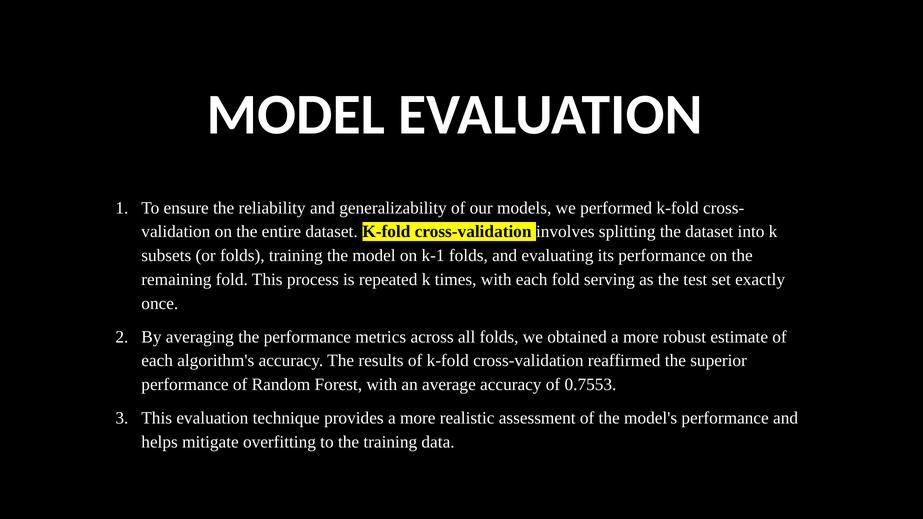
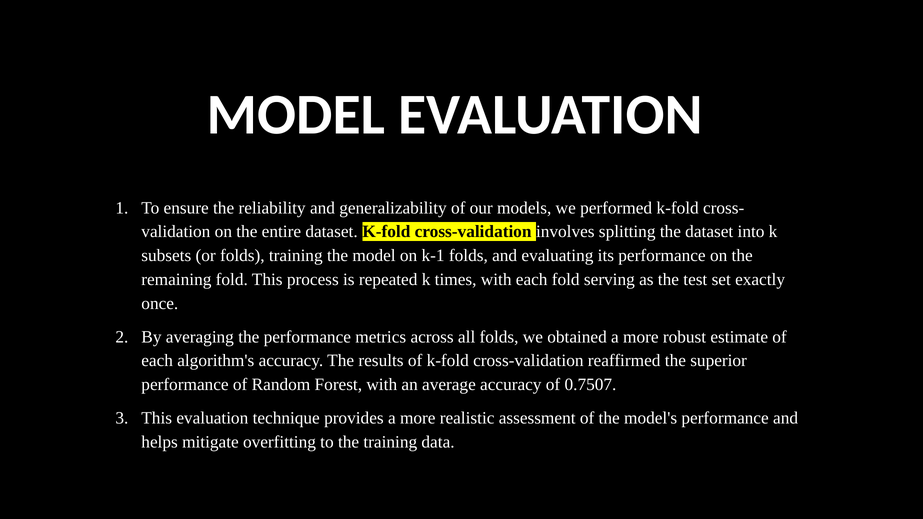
0.7553: 0.7553 -> 0.7507 (590, 385)
